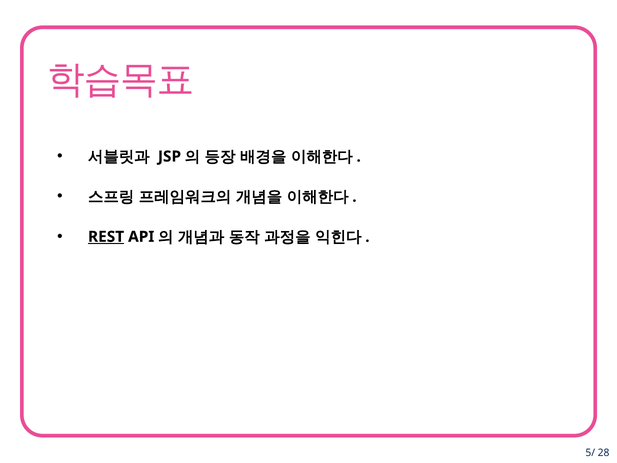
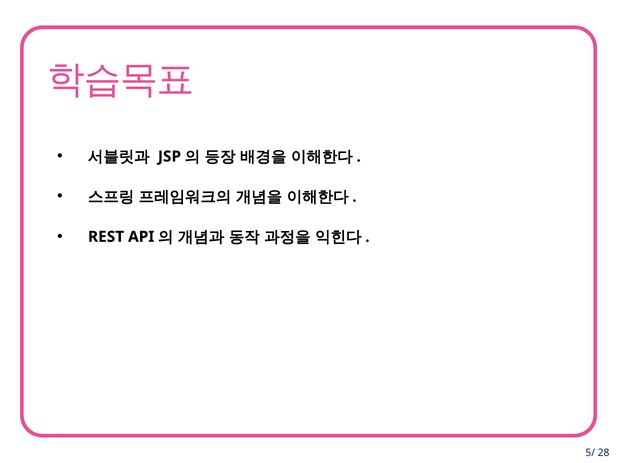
REST underline: present -> none (106, 237)
